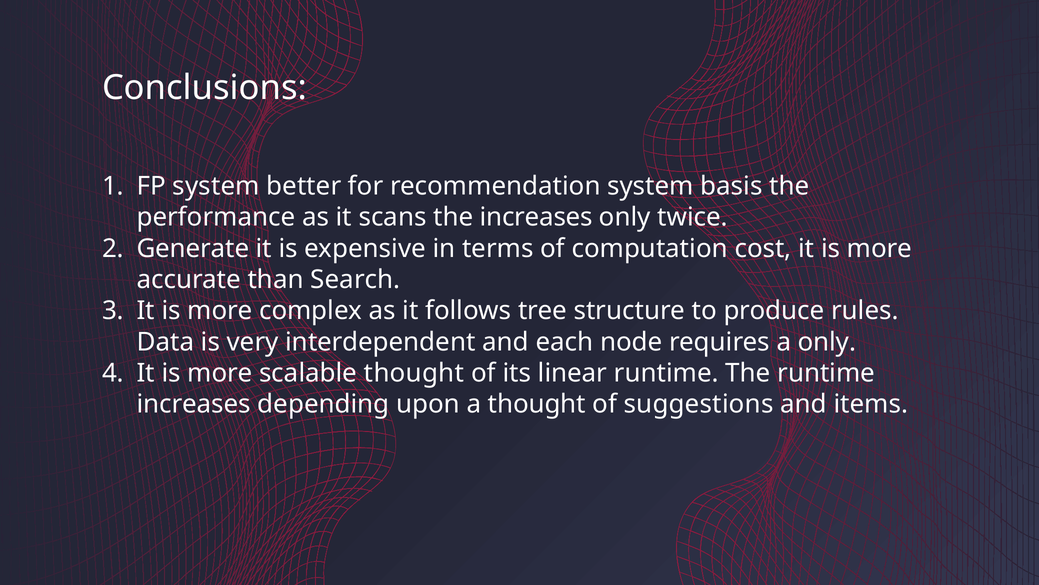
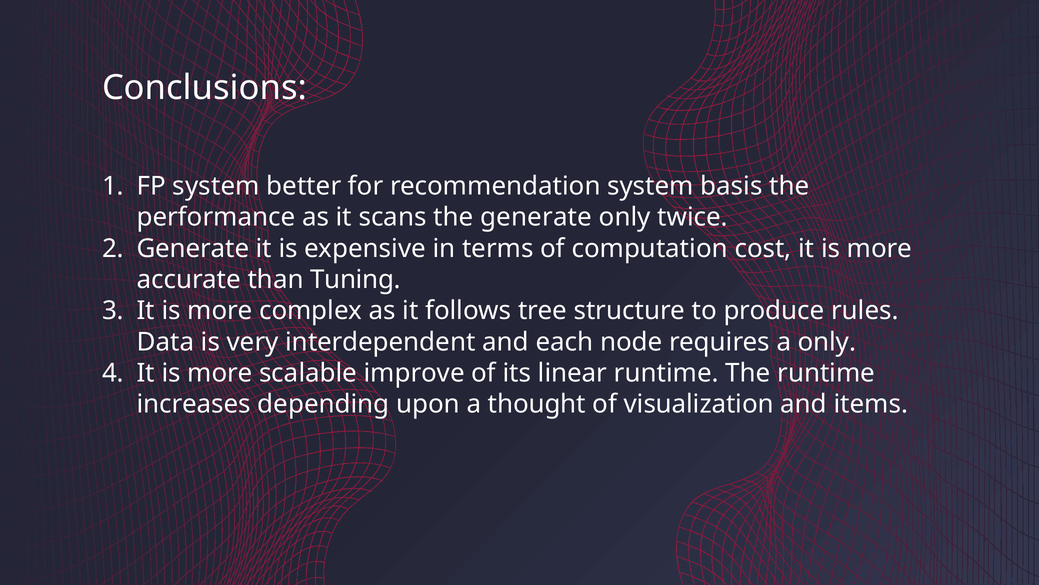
the increases: increases -> generate (536, 217)
Search: Search -> Tuning (356, 279)
scalable thought: thought -> improve (414, 373)
suggestions: suggestions -> visualization (699, 404)
